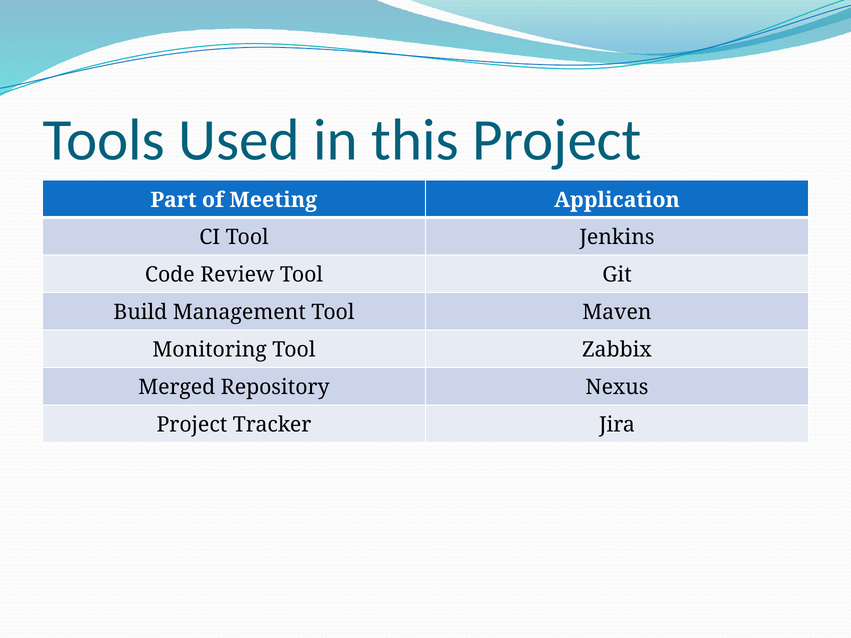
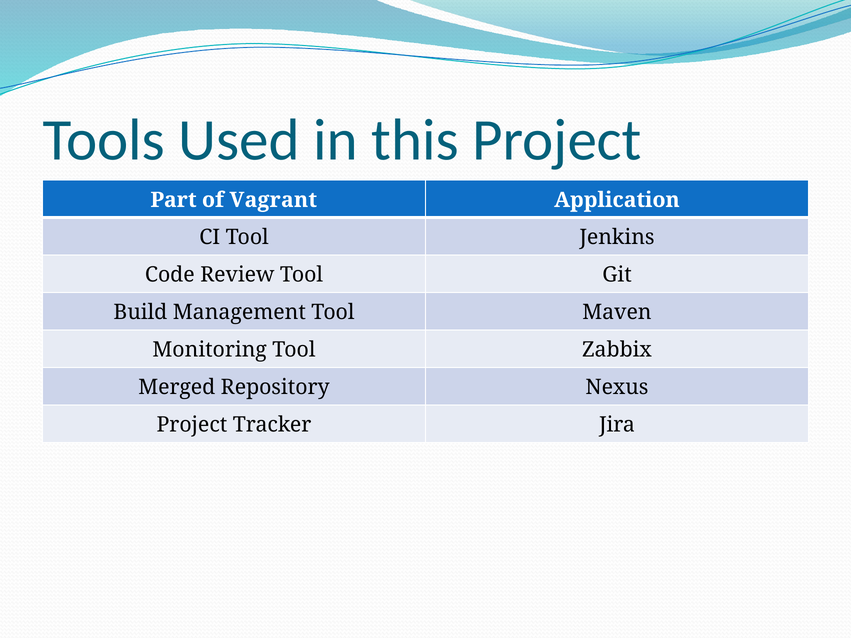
Meeting: Meeting -> Vagrant (273, 200)
